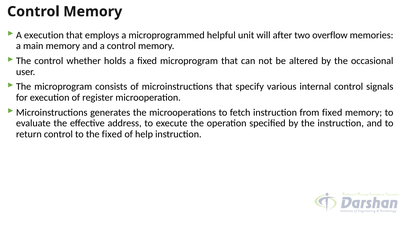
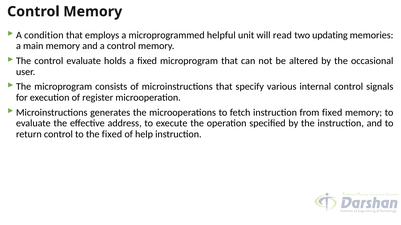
A execution: execution -> condition (44, 35)
after: after -> read (282, 35)
overflow: overflow -> updating (330, 35)
control whether: whether -> evaluate (84, 61)
